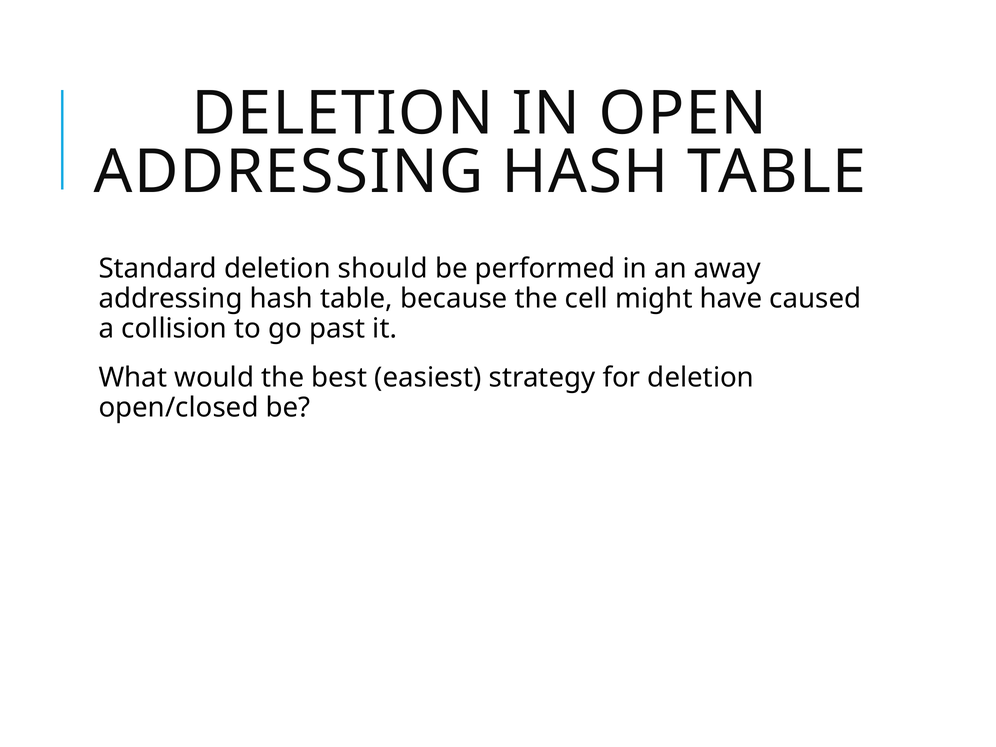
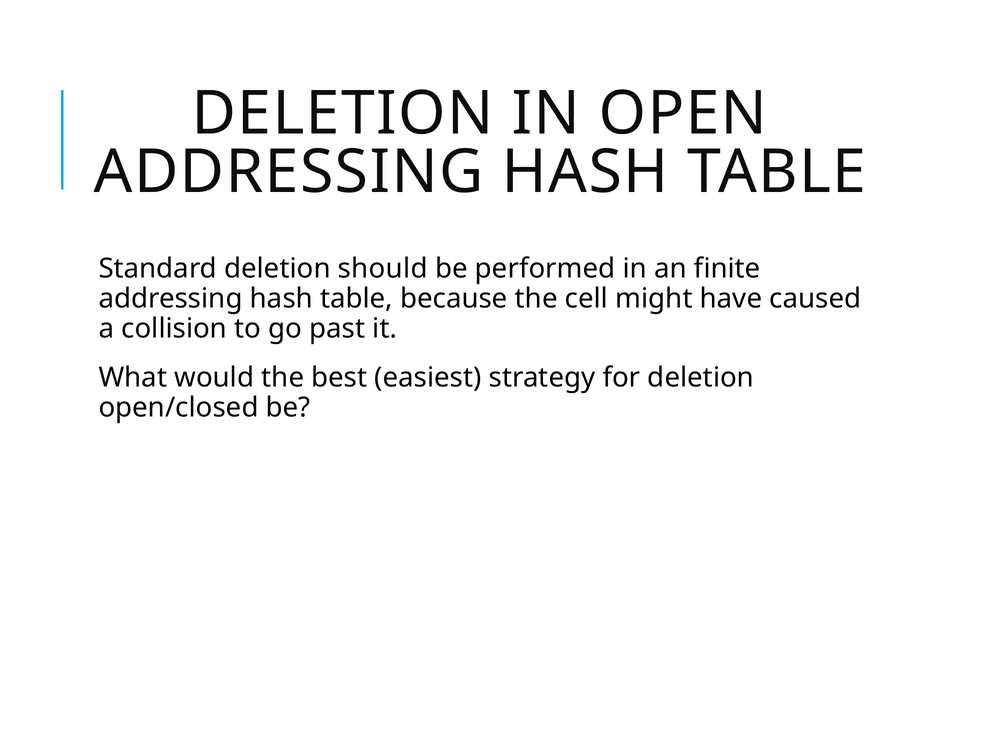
away: away -> finite (727, 269)
